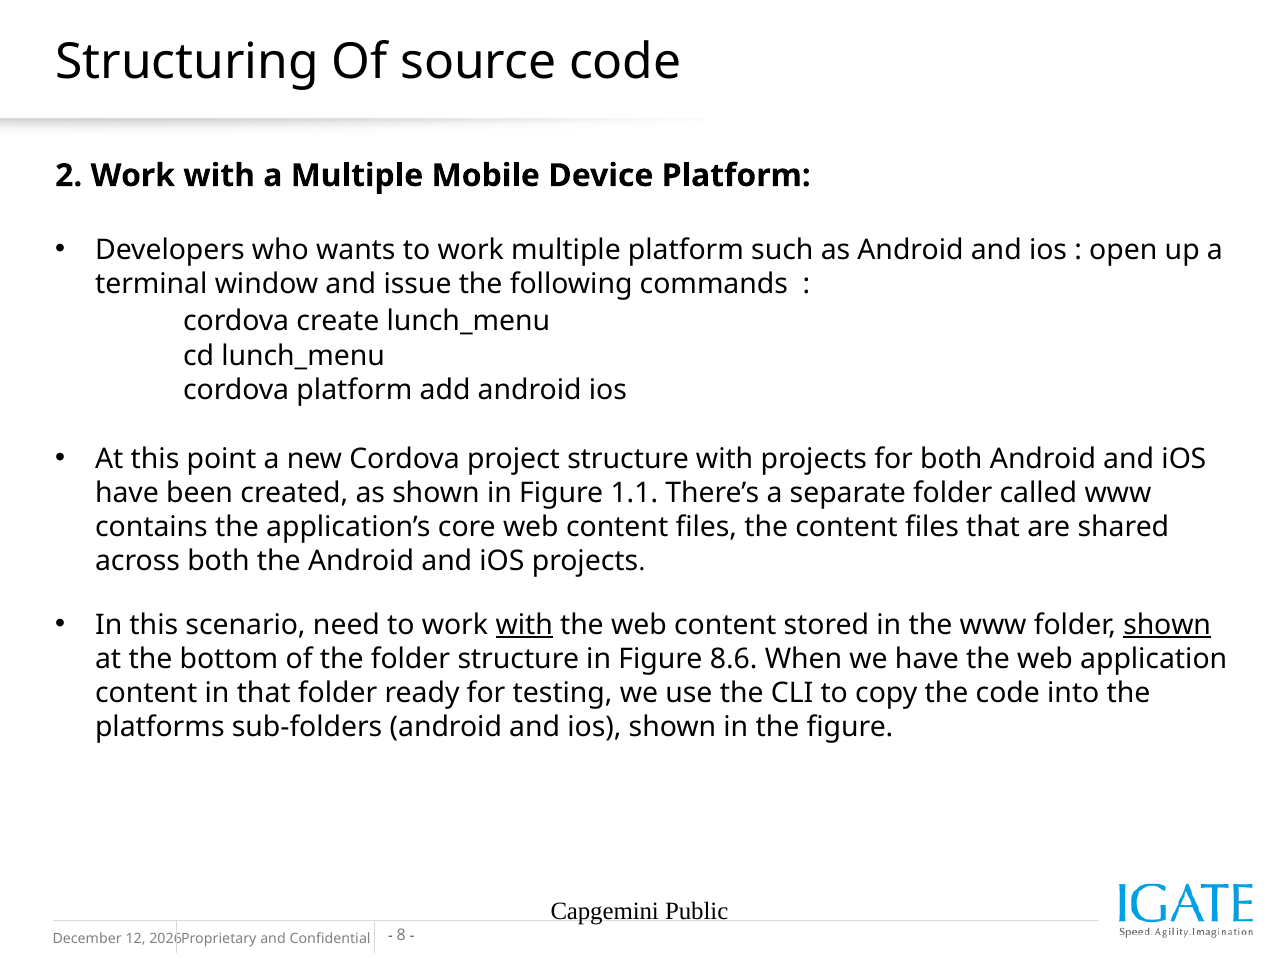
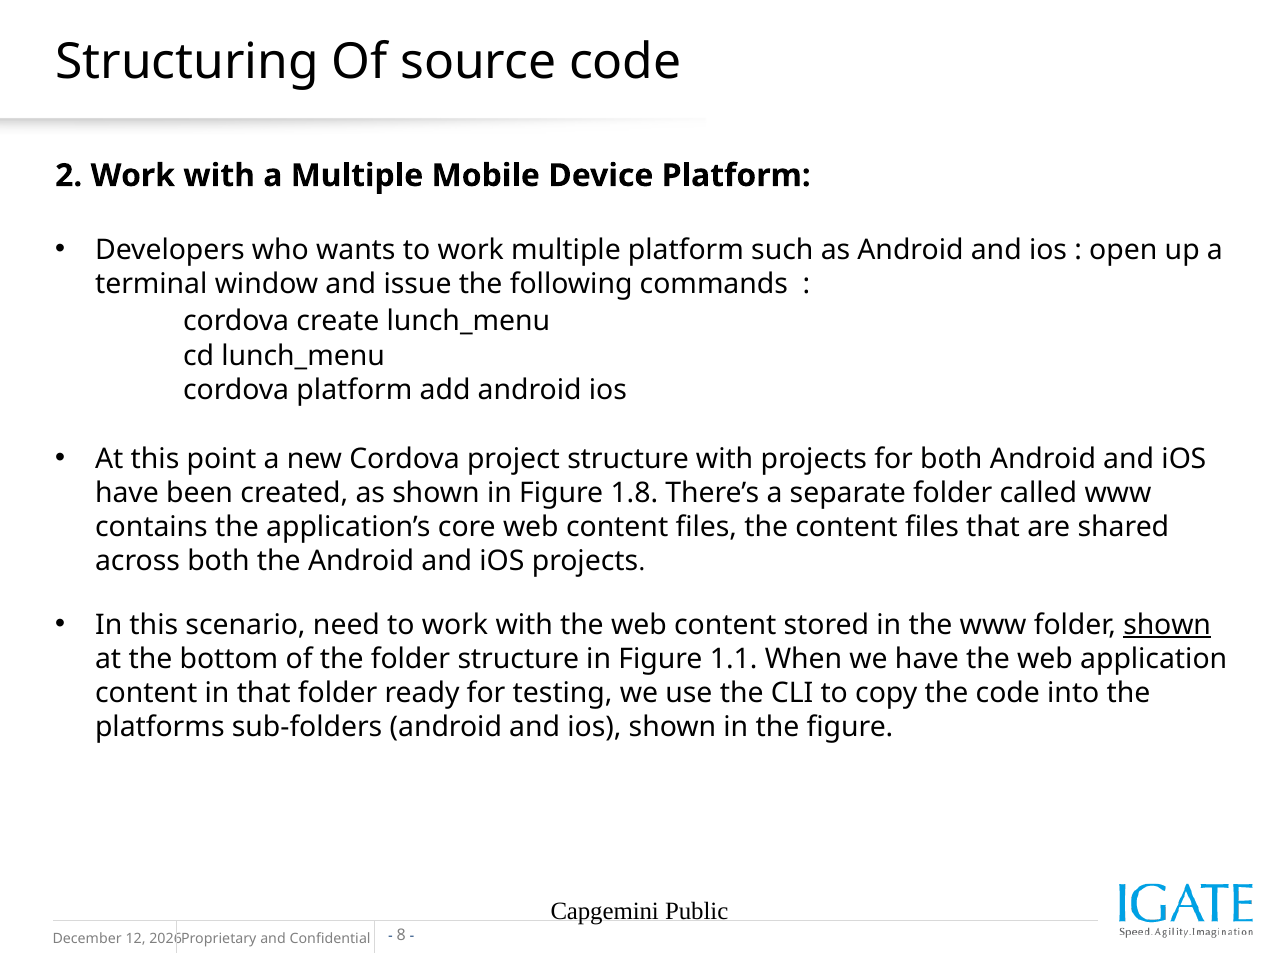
1.1: 1.1 -> 1.8 (634, 493)
with underline: present -> none (524, 625)
8.6: 8.6 -> 1.1 (734, 659)
